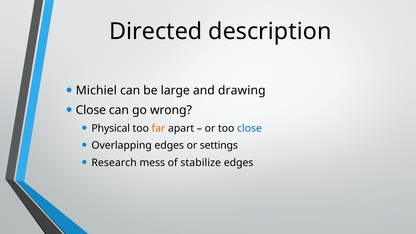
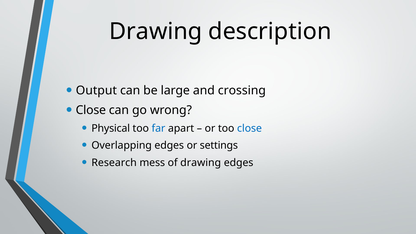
Directed: Directed -> Drawing (156, 32)
Michiel: Michiel -> Output (96, 91)
drawing: drawing -> crossing (242, 91)
far colour: orange -> blue (158, 128)
of stabilize: stabilize -> drawing (201, 163)
